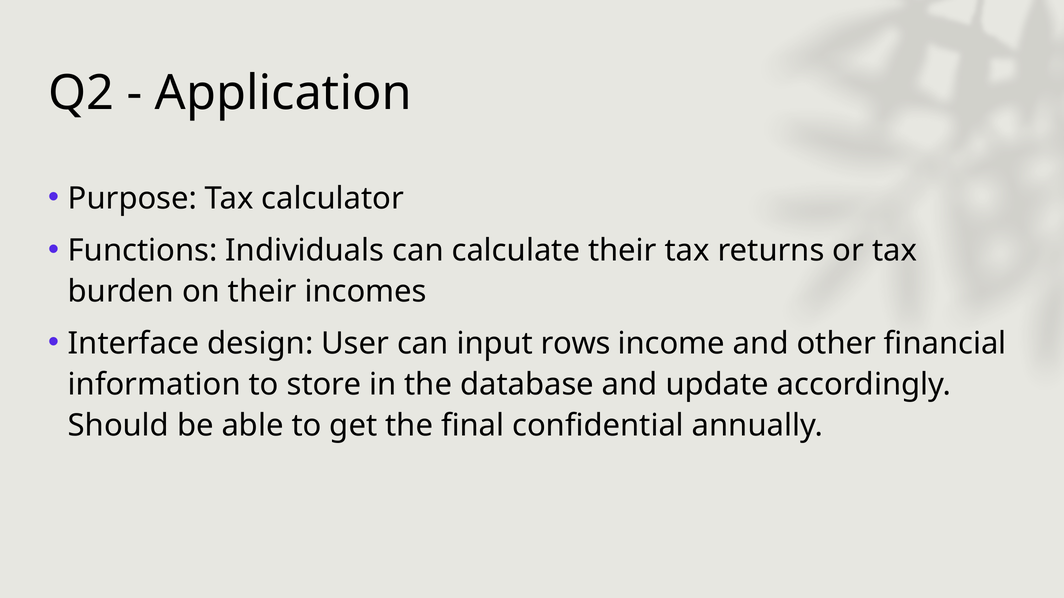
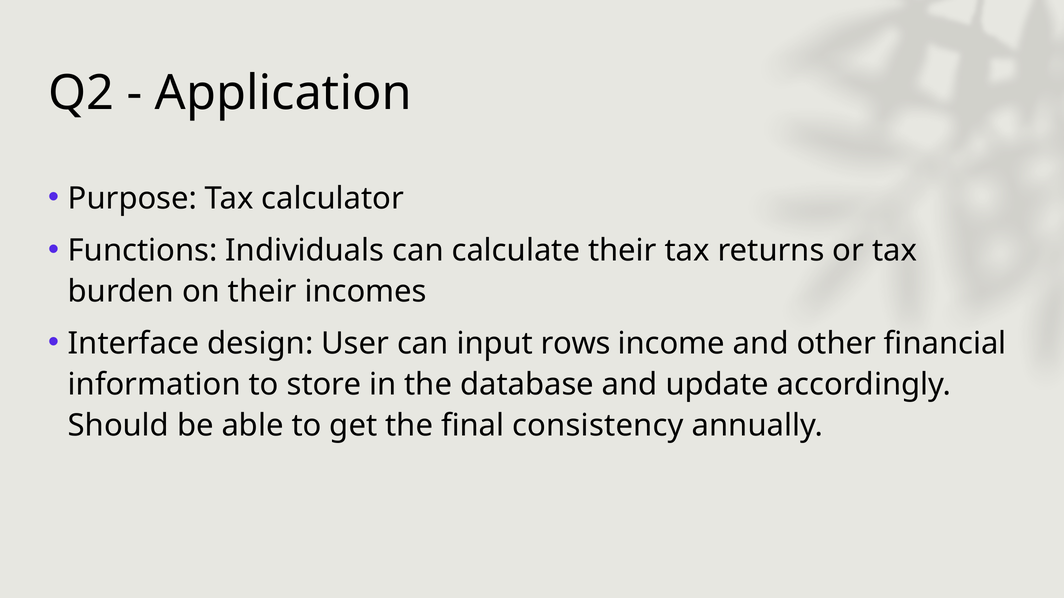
confidential: confidential -> consistency (598, 426)
